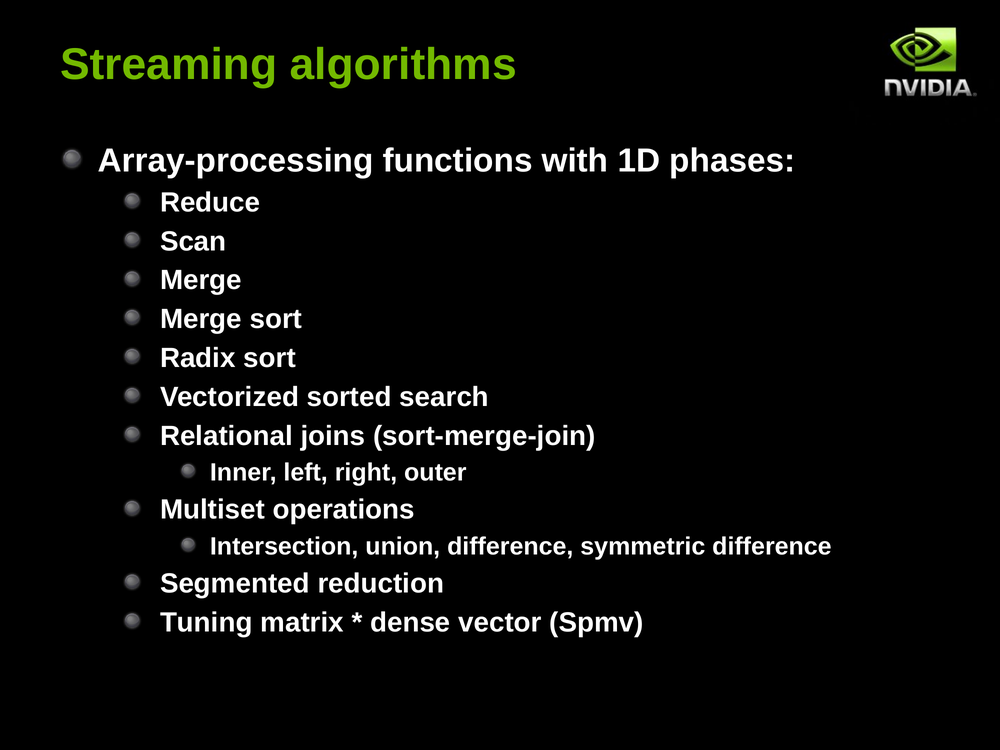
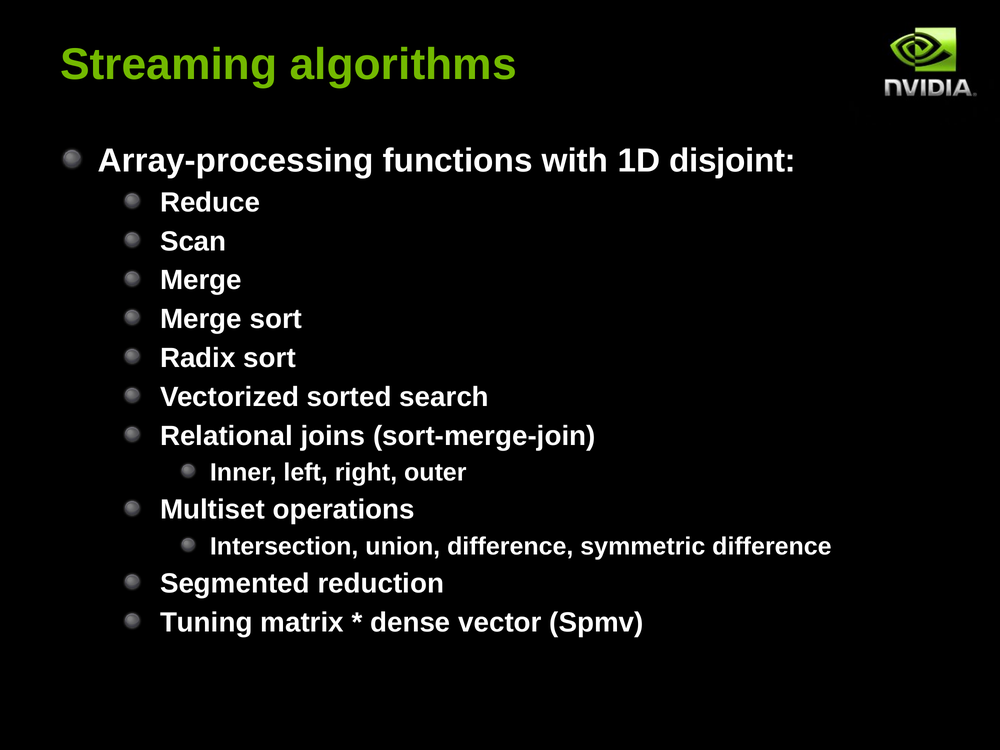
phases: phases -> disjoint (733, 161)
